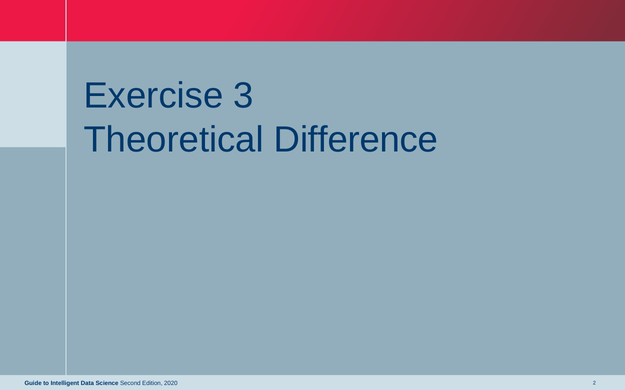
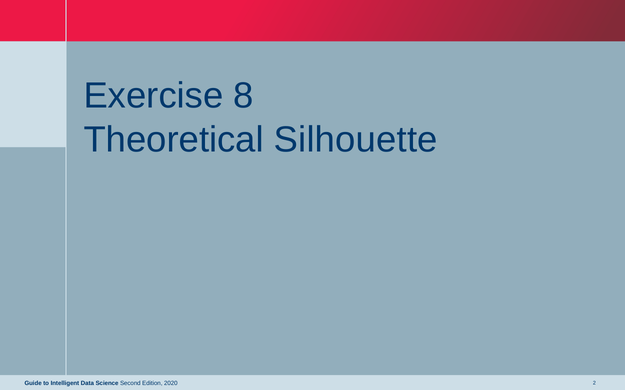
3: 3 -> 8 (244, 96)
Difference: Difference -> Silhouette (356, 140)
